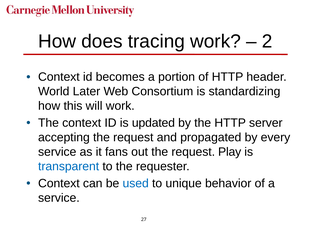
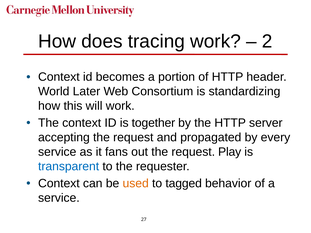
updated: updated -> together (153, 123)
used colour: blue -> orange (136, 184)
unique: unique -> tagged (184, 184)
